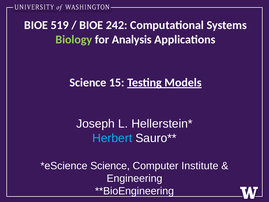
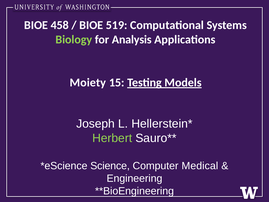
519: 519 -> 458 (60, 25)
242: 242 -> 519 (117, 25)
Science: Science -> Moiety (88, 82)
Herbert colour: light blue -> light green (112, 138)
Institute: Institute -> Medical (200, 166)
